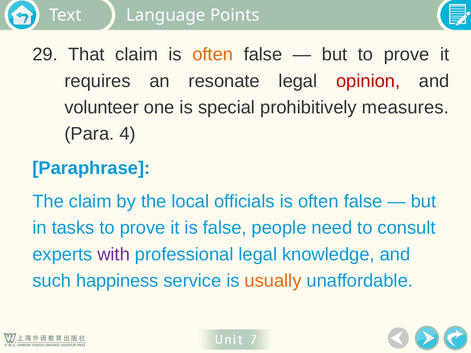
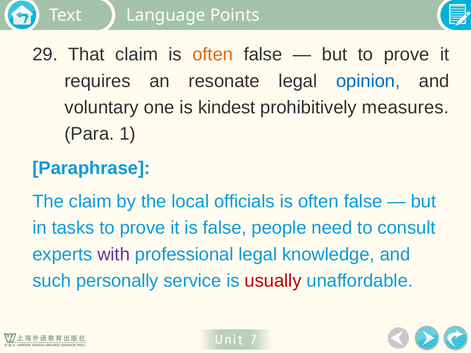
opinion colour: red -> blue (368, 81)
volunteer: volunteer -> voluntary (102, 107)
special: special -> kindest (227, 107)
4: 4 -> 1 (127, 134)
happiness: happiness -> personally (117, 281)
usually colour: orange -> red (273, 281)
